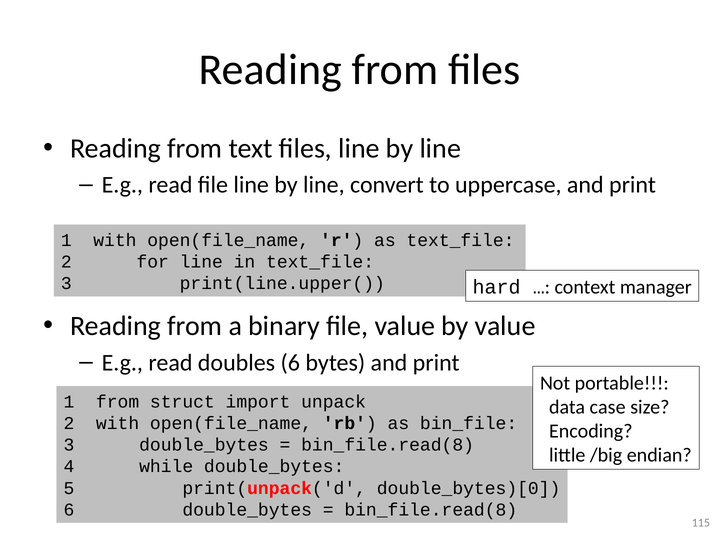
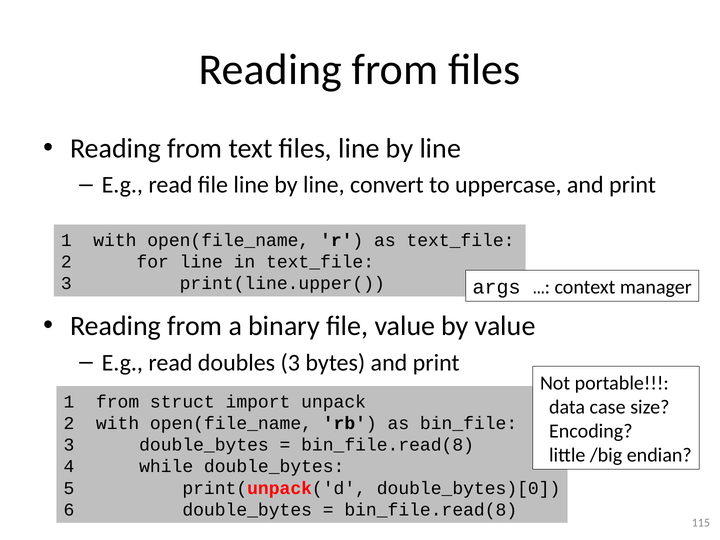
hard: hard -> args (497, 287)
doubles 6: 6 -> 3 (290, 363)
